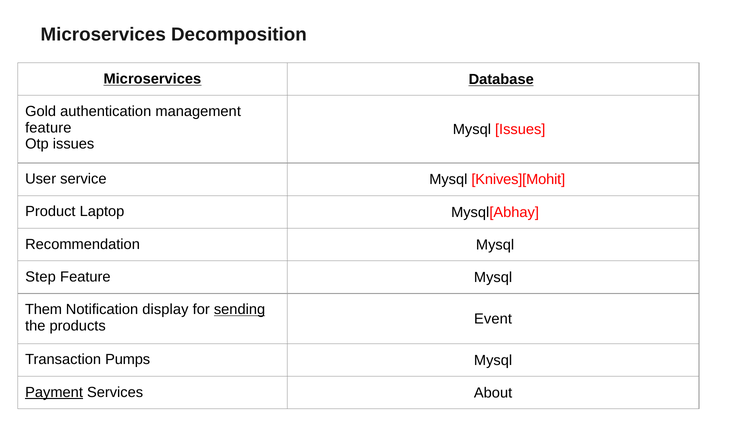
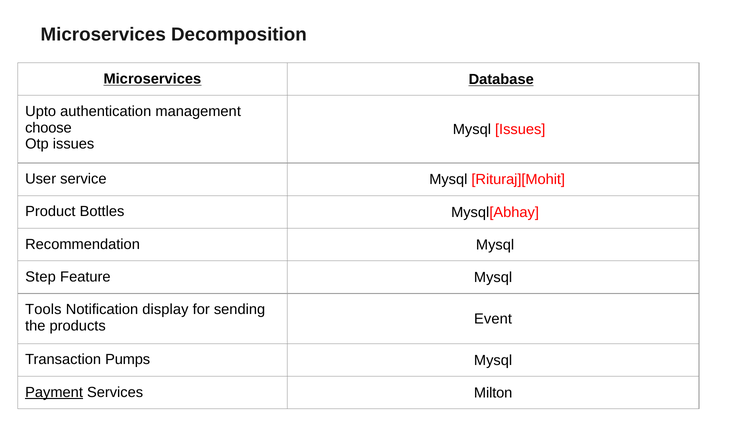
Gold: Gold -> Upto (41, 111)
feature: feature -> choose (48, 128)
Knives][Mohit: Knives][Mohit -> Rituraj][Mohit (518, 180)
Laptop: Laptop -> Bottles (102, 212)
Them: Them -> Tools (43, 309)
sending underline: present -> none (240, 309)
About: About -> Milton (493, 393)
